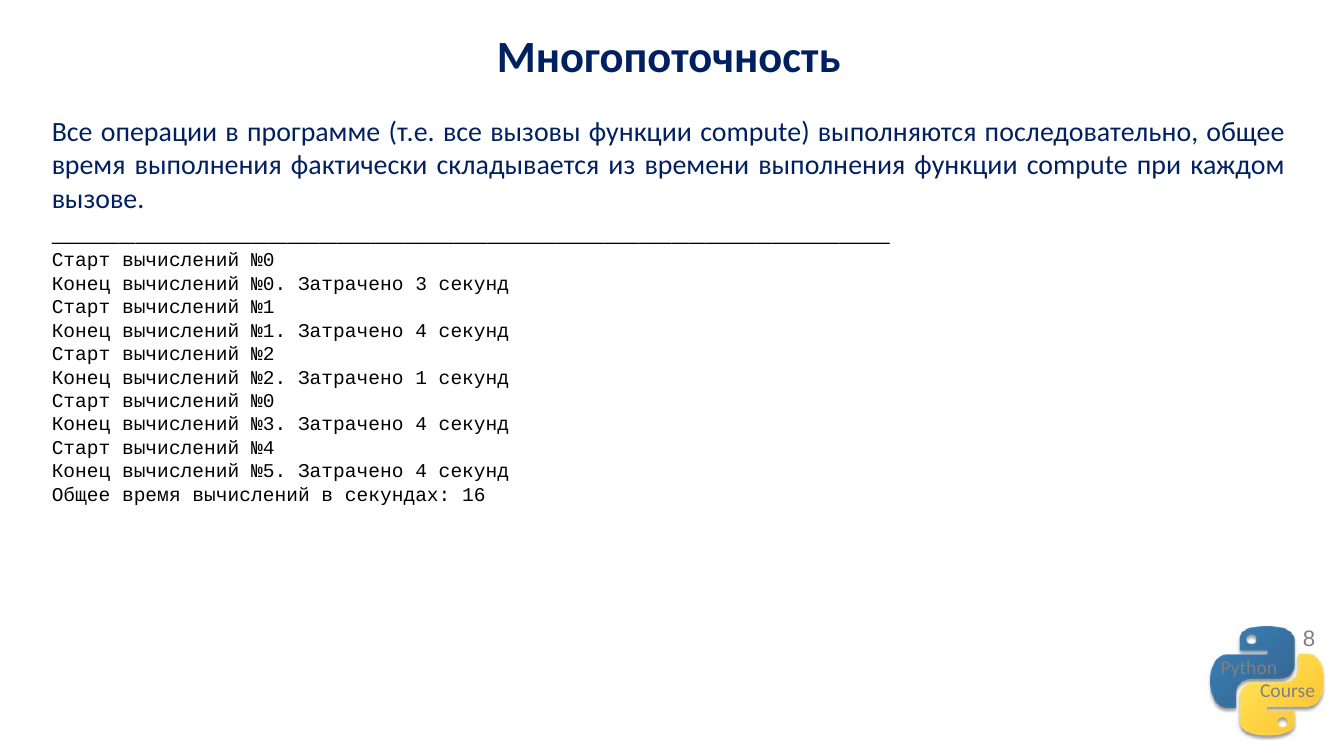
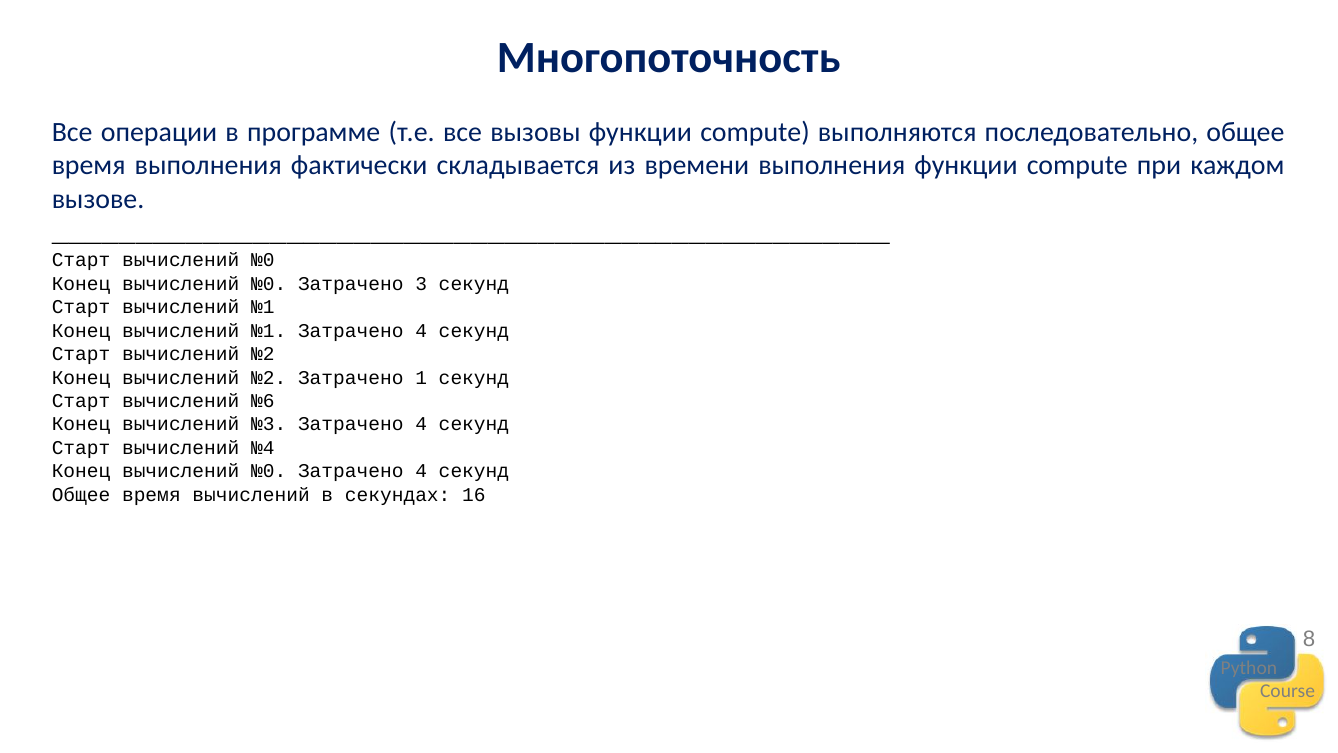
№0: №0 -> №6 (263, 401)
№5: №5 -> №0 (269, 471)
